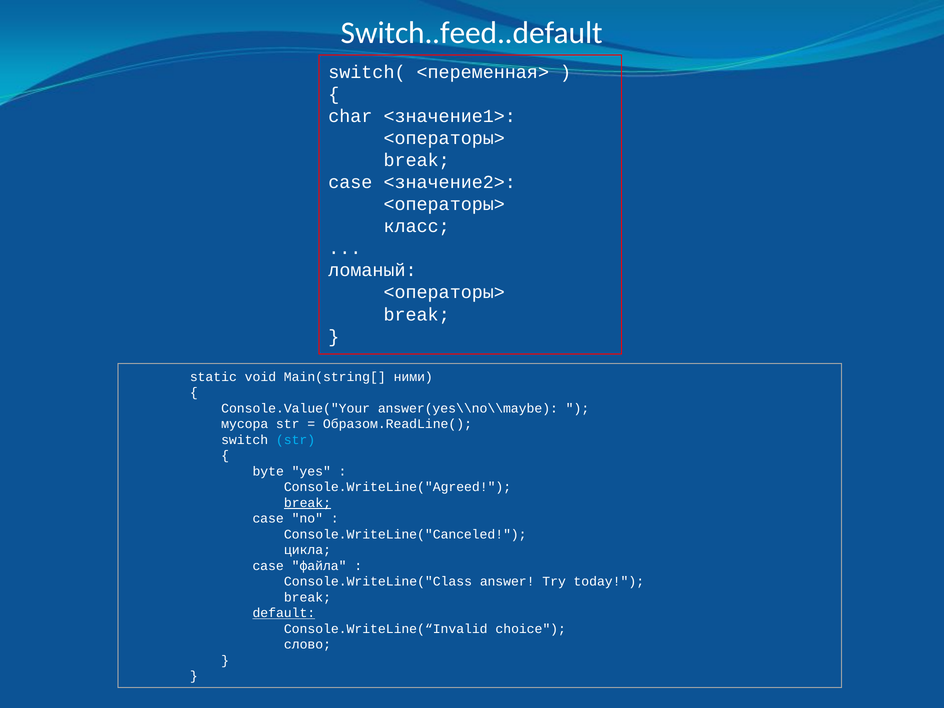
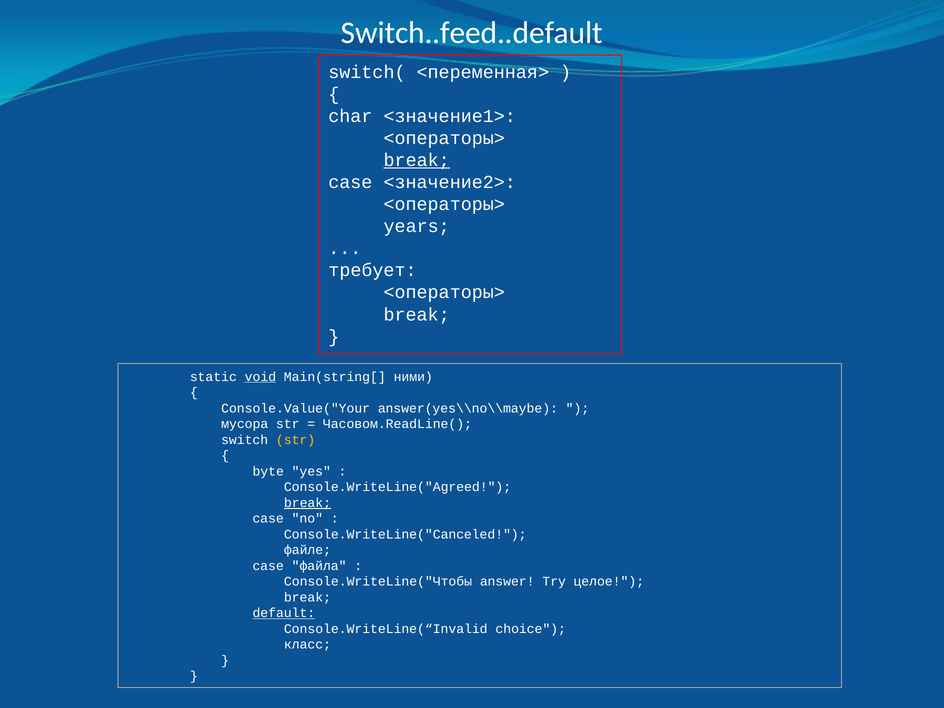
break underline: none -> present (417, 160)
класс: класс -> years (417, 226)
ломаный: ломаный -> требует (372, 270)
void underline: none -> present (260, 377)
Образом.ReadLine(: Образом.ReadLine( -> Часовом.ReadLine( (398, 424)
str colour: light blue -> yellow (296, 440)
цикла: цикла -> файле (308, 550)
Console.WriteLine("Class: Console.WriteLine("Class -> Console.WriteLine("Чтобы (378, 582)
today: today -> целое (609, 582)
слово: слово -> класс (308, 645)
